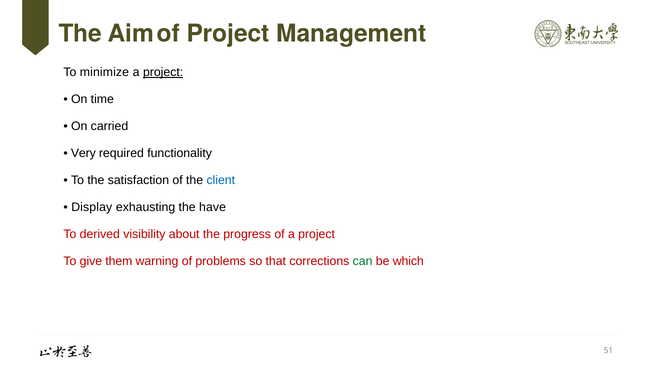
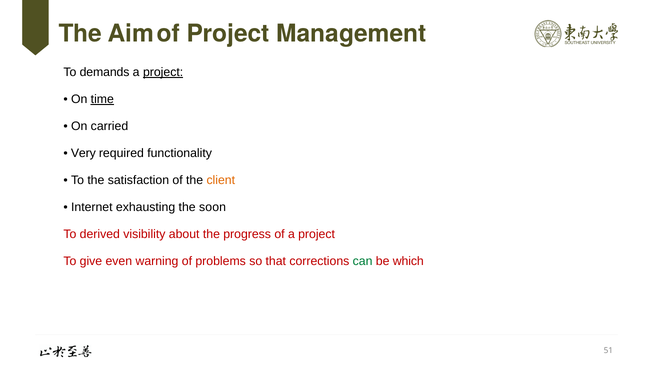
minimize: minimize -> demands (105, 72)
time underline: none -> present (102, 99)
client colour: blue -> orange (221, 180)
Display: Display -> Internet (92, 207)
have: have -> soon (213, 207)
them: them -> even (119, 261)
